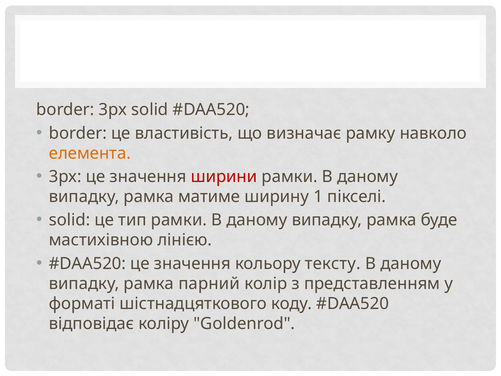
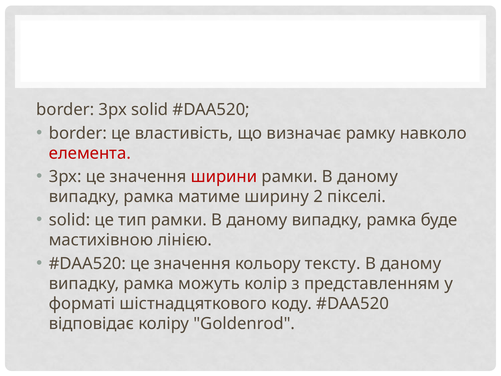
елемента colour: orange -> red (90, 153)
1: 1 -> 2 (318, 197)
парний: парний -> можуть (209, 283)
